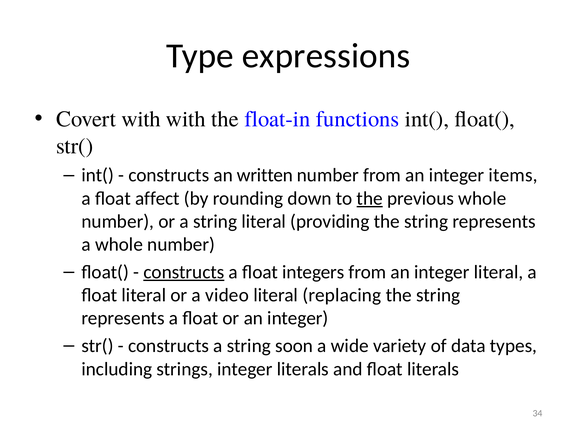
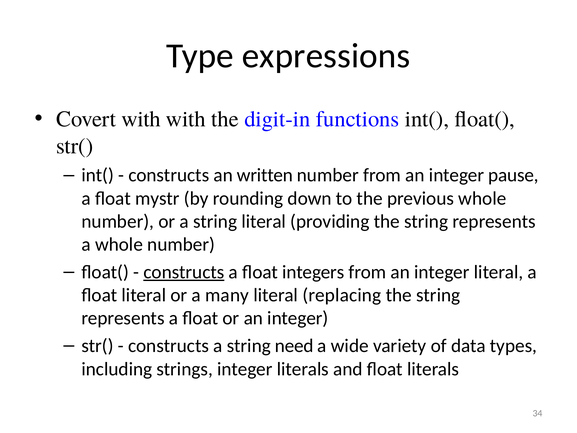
float-in: float-in -> digit-in (277, 119)
items: items -> pause (513, 175)
affect: affect -> mystr (157, 198)
the underline: present -> none (370, 198)
video: video -> many (227, 295)
soon: soon -> need (294, 346)
